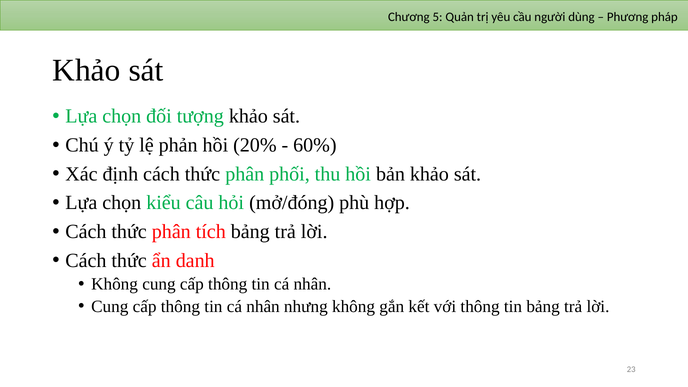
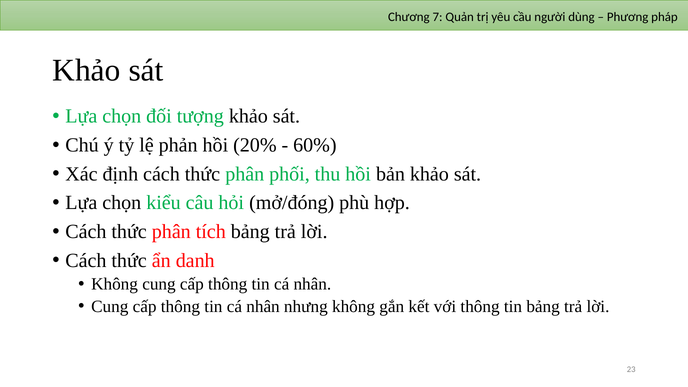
5: 5 -> 7 (438, 17)
